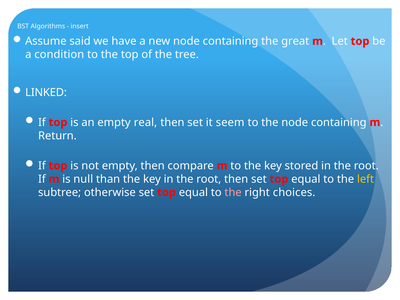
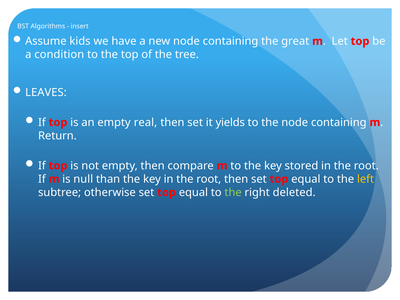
said: said -> kids (80, 41)
LINKED: LINKED -> LEAVES (46, 92)
seem: seem -> yields (230, 122)
the colour: pink -> light green (233, 192)
choices: choices -> deleted (294, 192)
